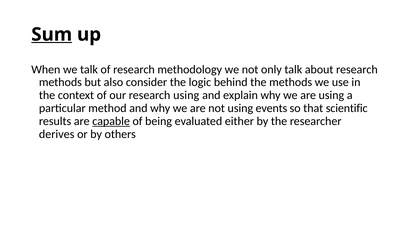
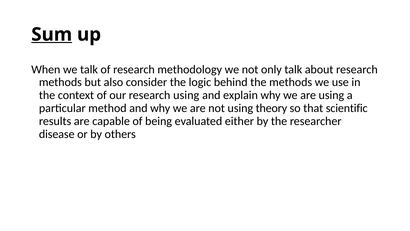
events: events -> theory (271, 108)
capable underline: present -> none (111, 121)
derives: derives -> disease (57, 134)
